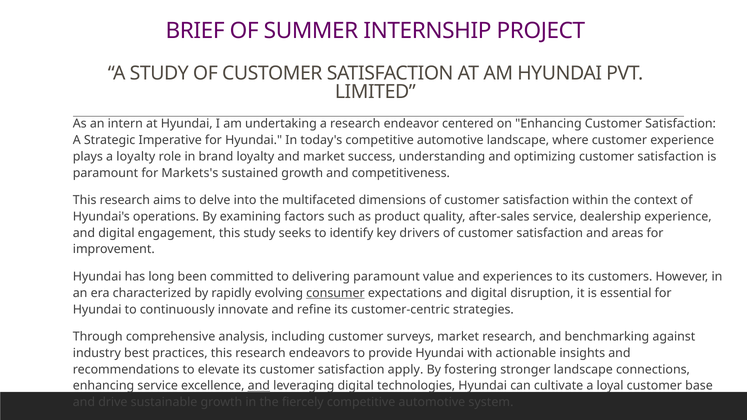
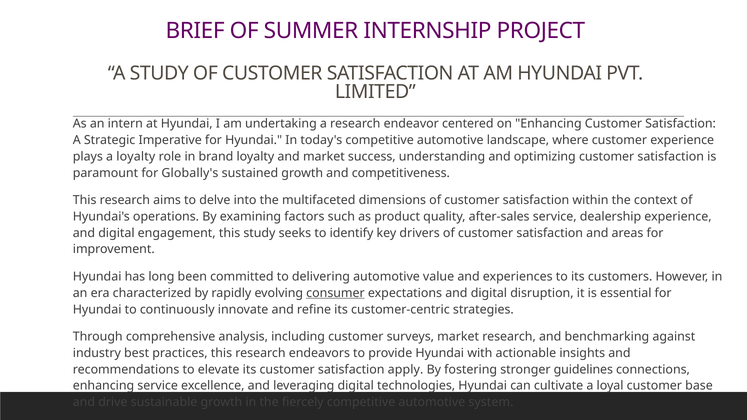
Markets's: Markets's -> Globally's (190, 173)
delivering paramount: paramount -> automotive (387, 277)
stronger landscape: landscape -> guidelines (583, 370)
and underline: present -> none (259, 386)
